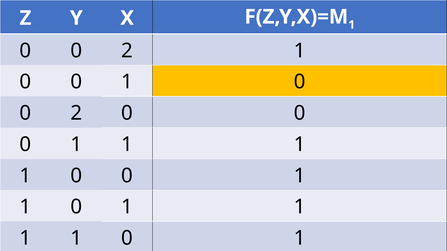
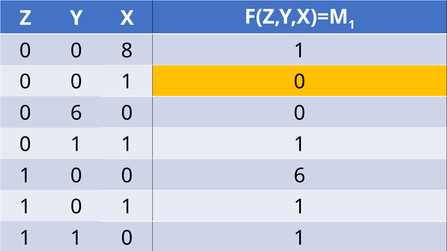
2: 2 -> 8 (127, 51)
2: 2 -> 6 (76, 113)
1: 1 -> 6 (300, 176)
